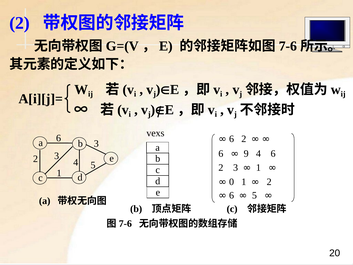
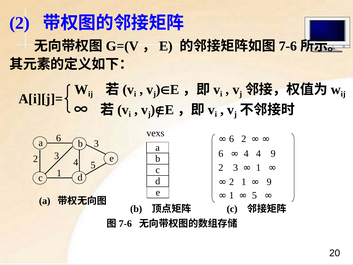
9: 9 -> 4 (246, 154)
4 6: 6 -> 9 (273, 154)
0: 0 -> 2 (232, 182)
2: 2 -> 9 (269, 182)
6: 6 -> 1 (232, 195)
